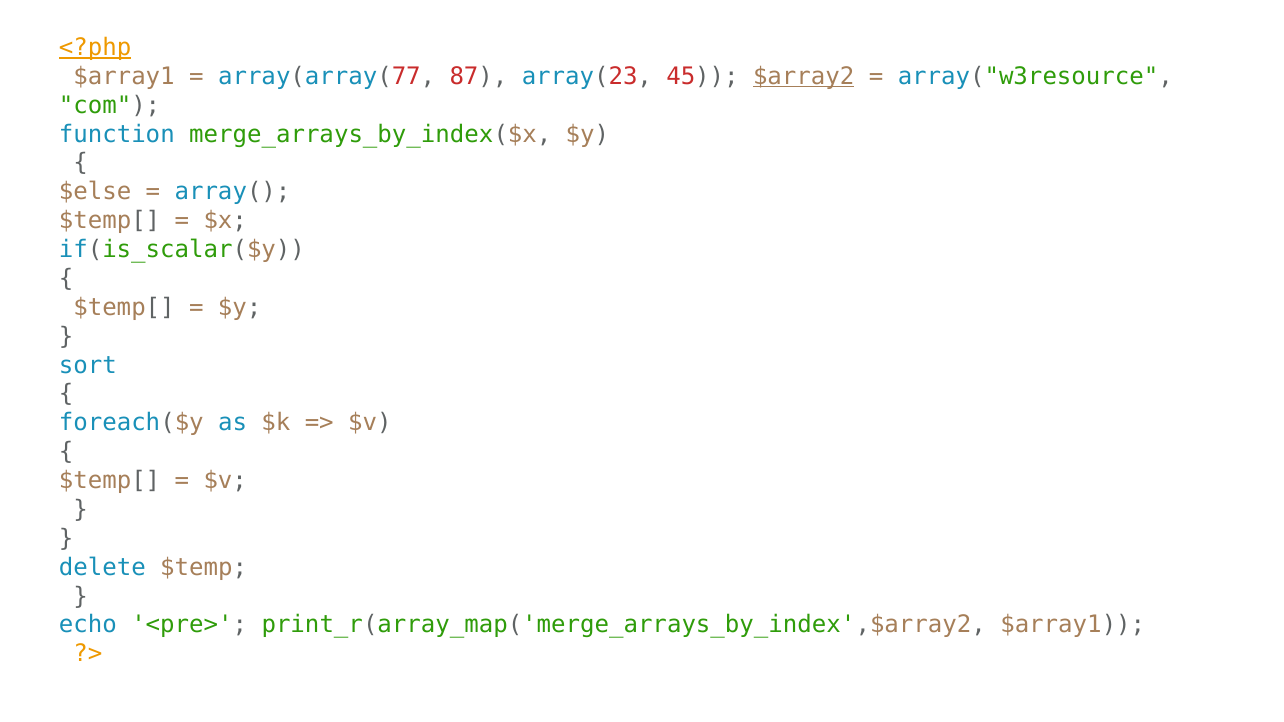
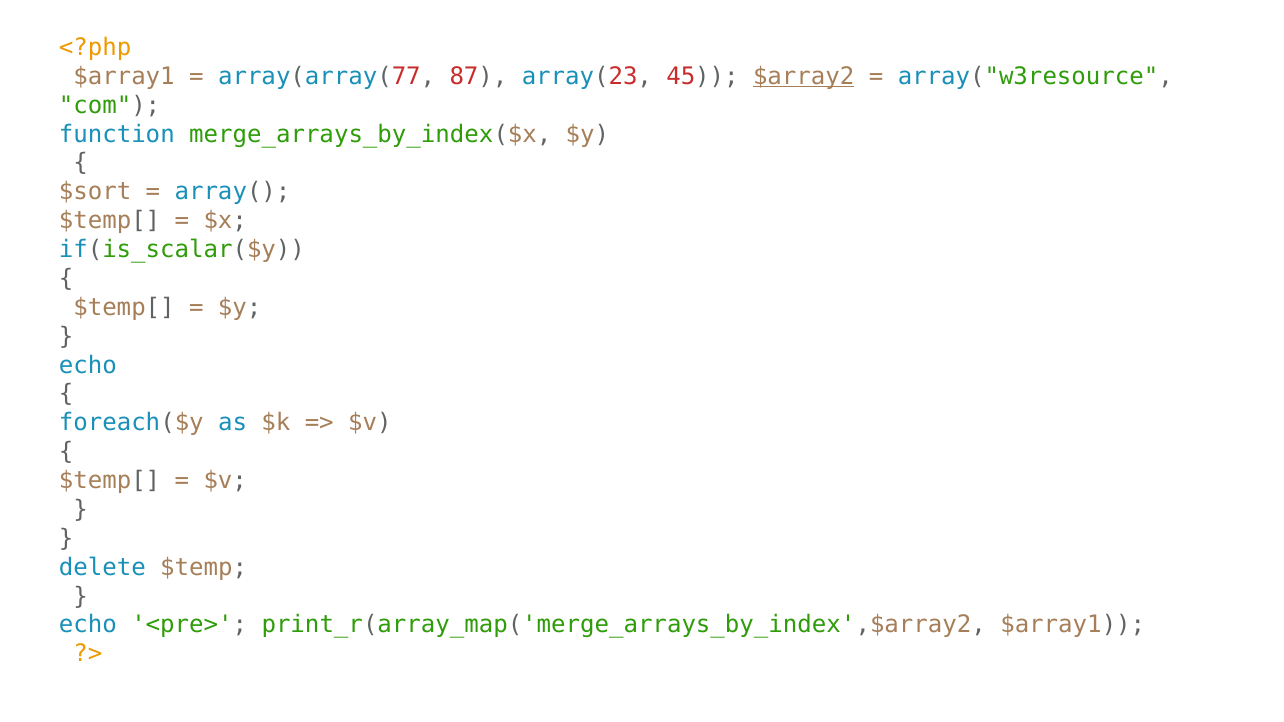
<?php underline: present -> none (95, 47)
$else: $else -> $sort (95, 192)
sort: sort -> echo (88, 365)
